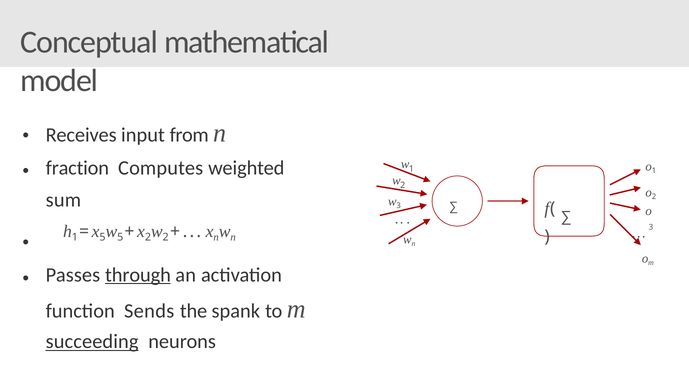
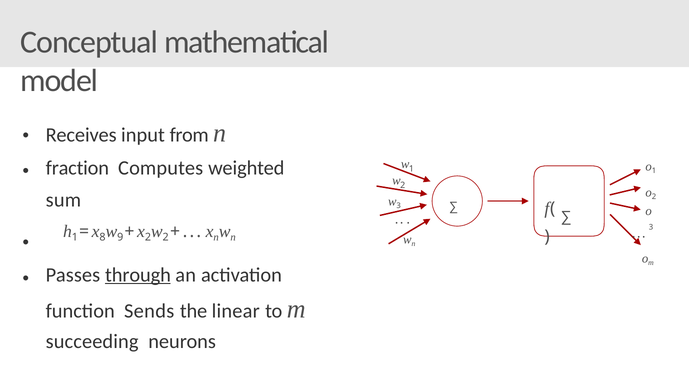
5: 5 -> 8 (103, 237)
w 5: 5 -> 9 (120, 237)
spank: spank -> linear (236, 311)
succeeding underline: present -> none (92, 342)
